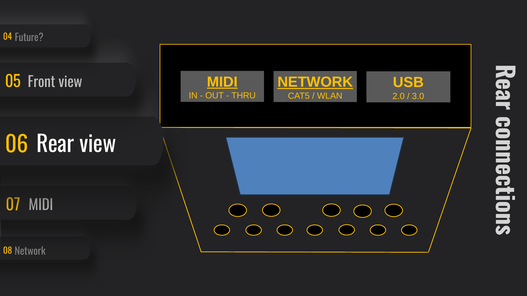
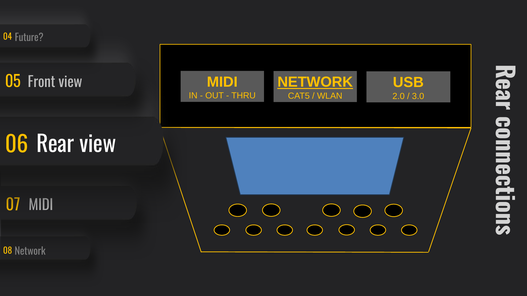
MIDI underline: present -> none (222, 82)
